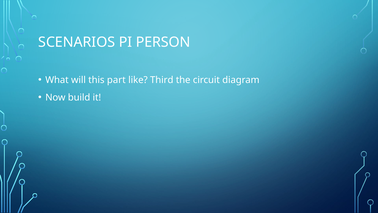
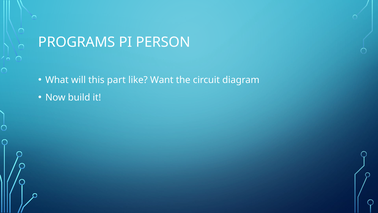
SCENARIOS: SCENARIOS -> PROGRAMS (77, 42)
Third: Third -> Want (162, 80)
